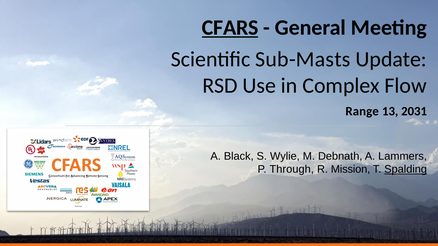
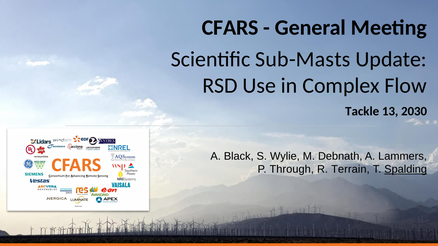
CFARS underline: present -> none (230, 28)
Range: Range -> Tackle (362, 111)
2031: 2031 -> 2030 (414, 111)
Mission: Mission -> Terrain (350, 169)
